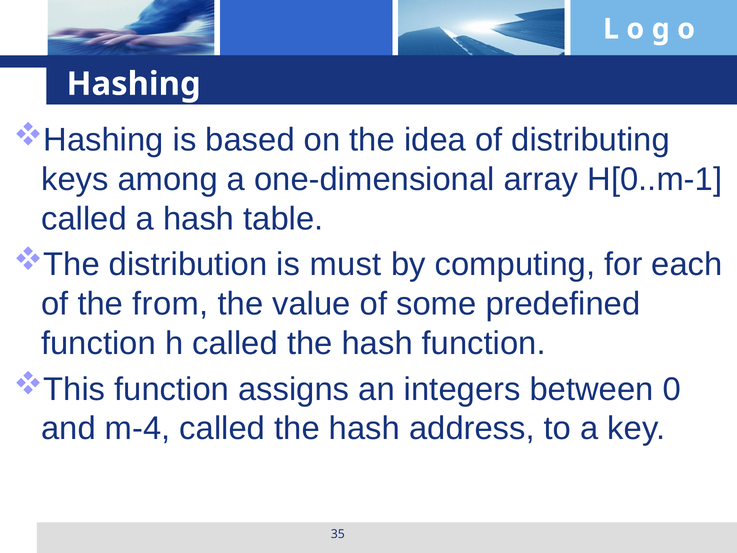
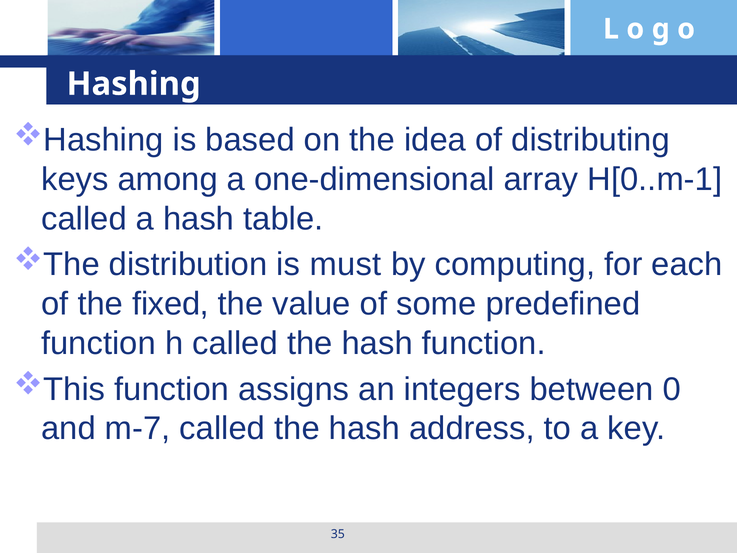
from: from -> fixed (171, 304)
m-4: m-4 -> m-7 (138, 428)
